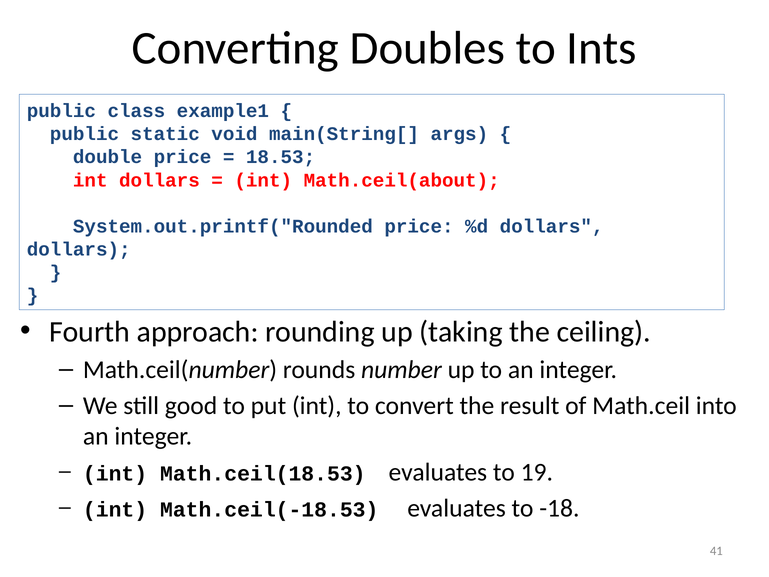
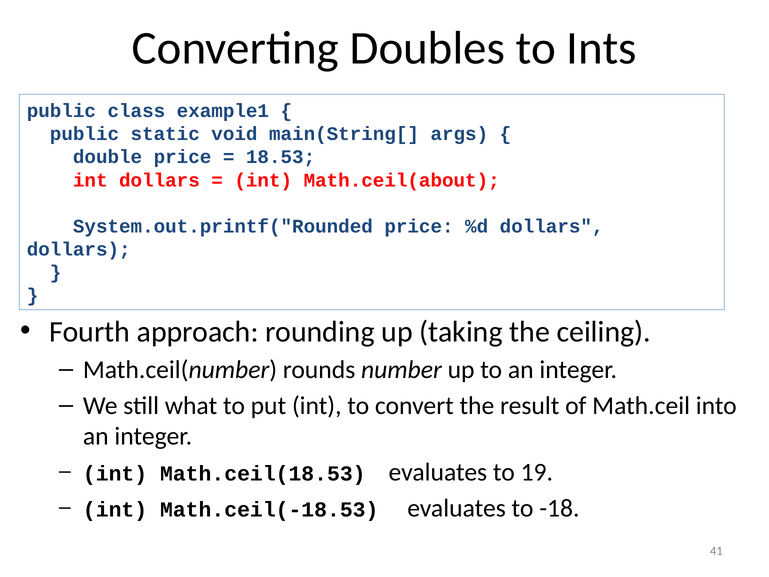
good: good -> what (191, 406)
